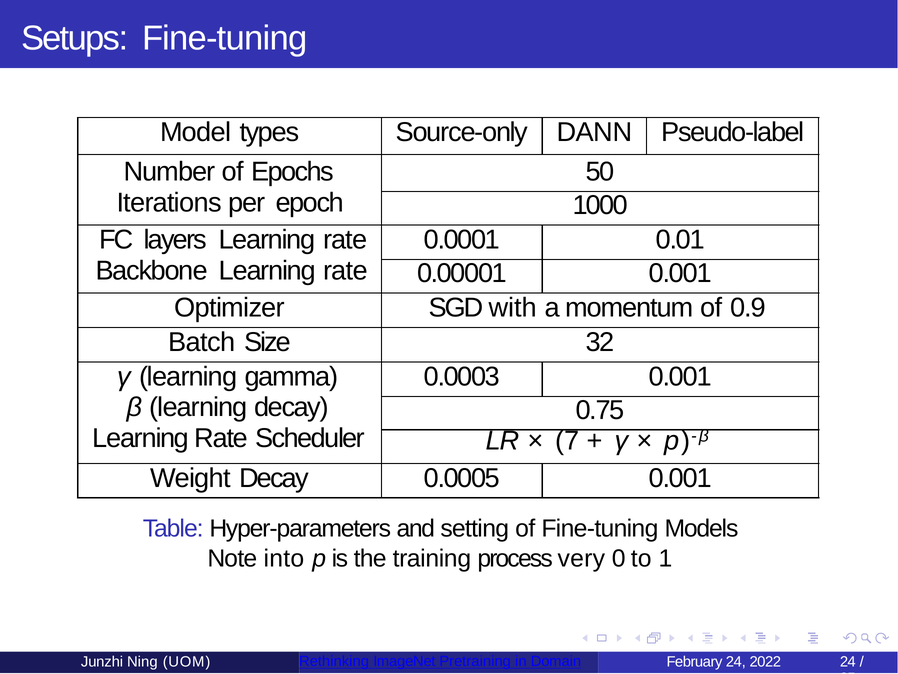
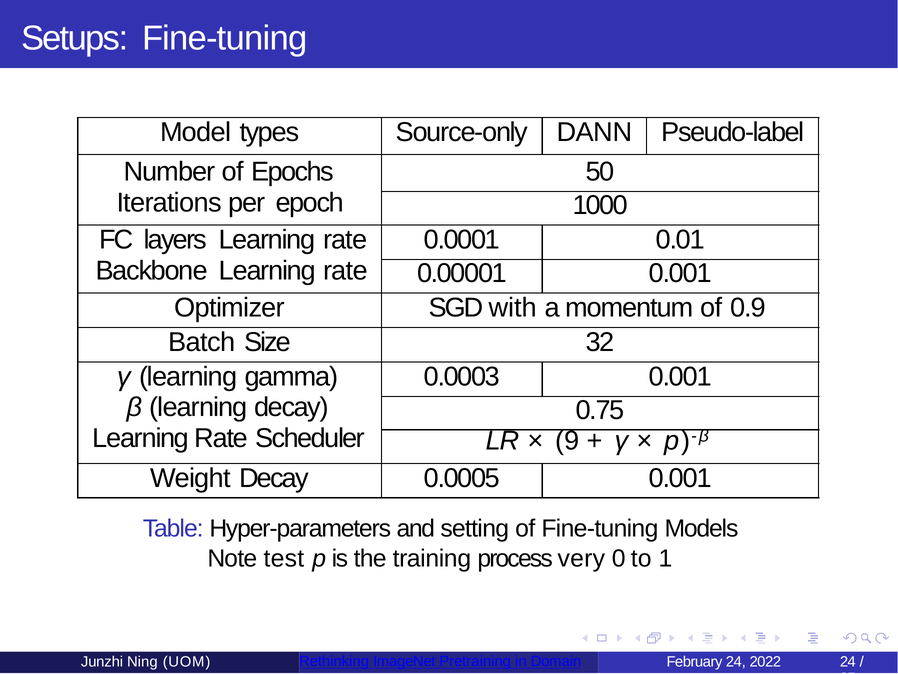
7: 7 -> 9 (567, 441)
into: into -> test (284, 559)
